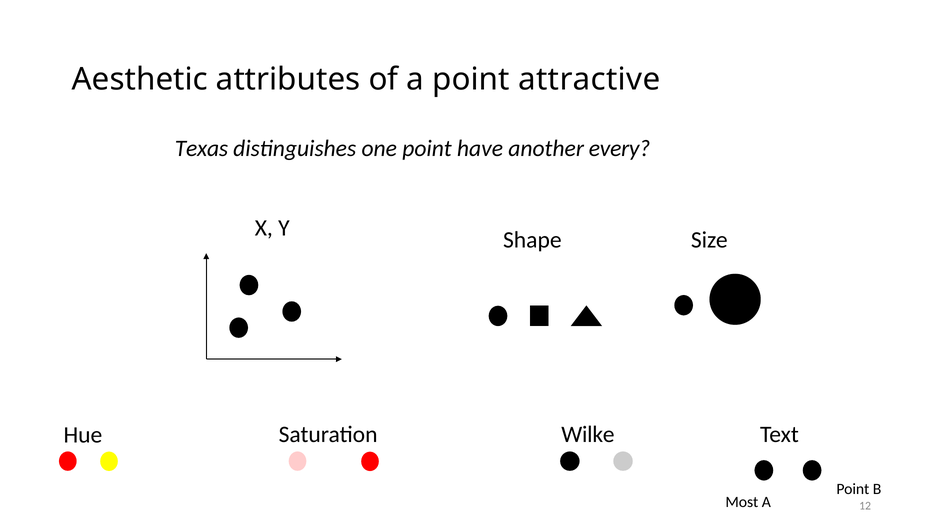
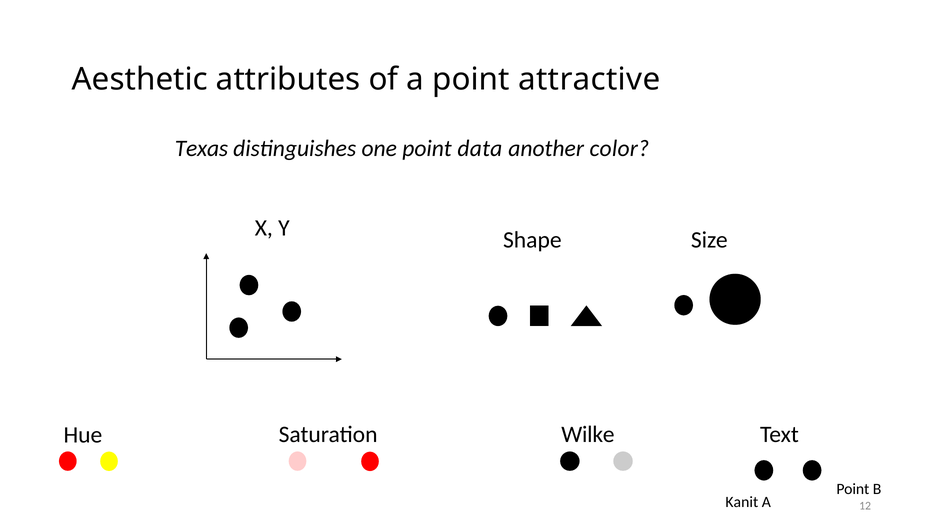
have: have -> data (480, 149)
every: every -> color (619, 149)
Most: Most -> Kanit (742, 502)
